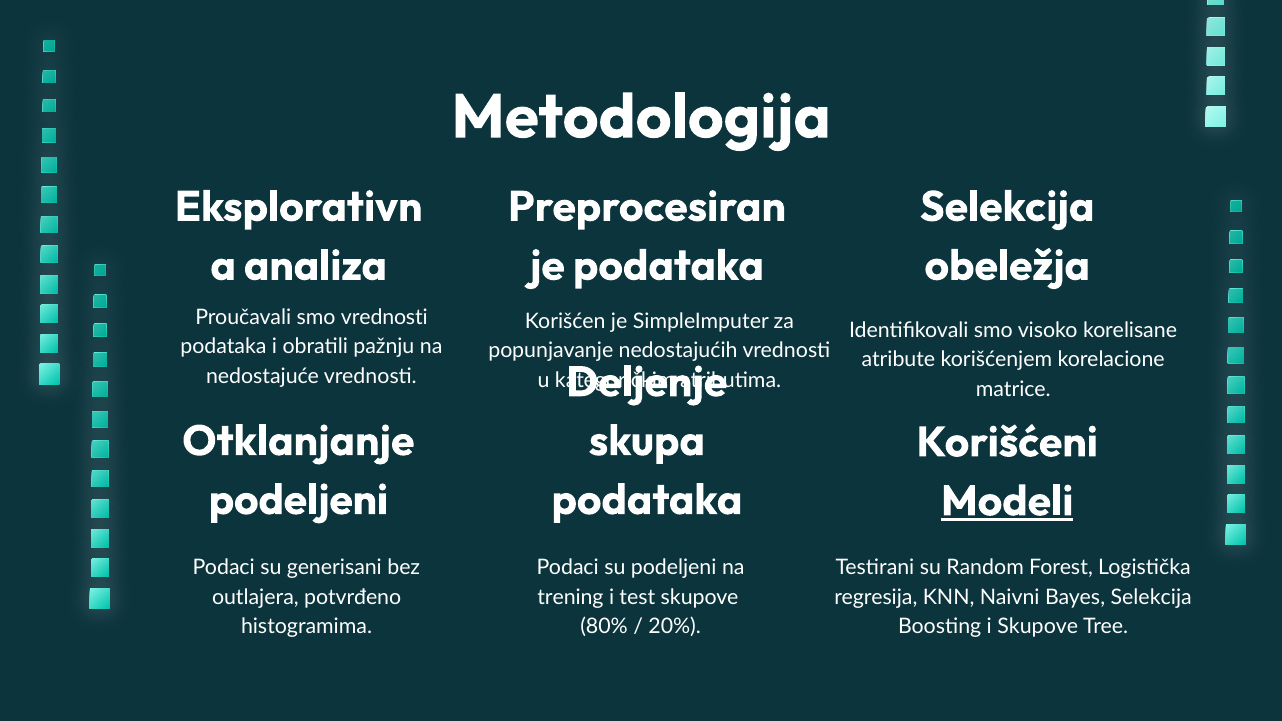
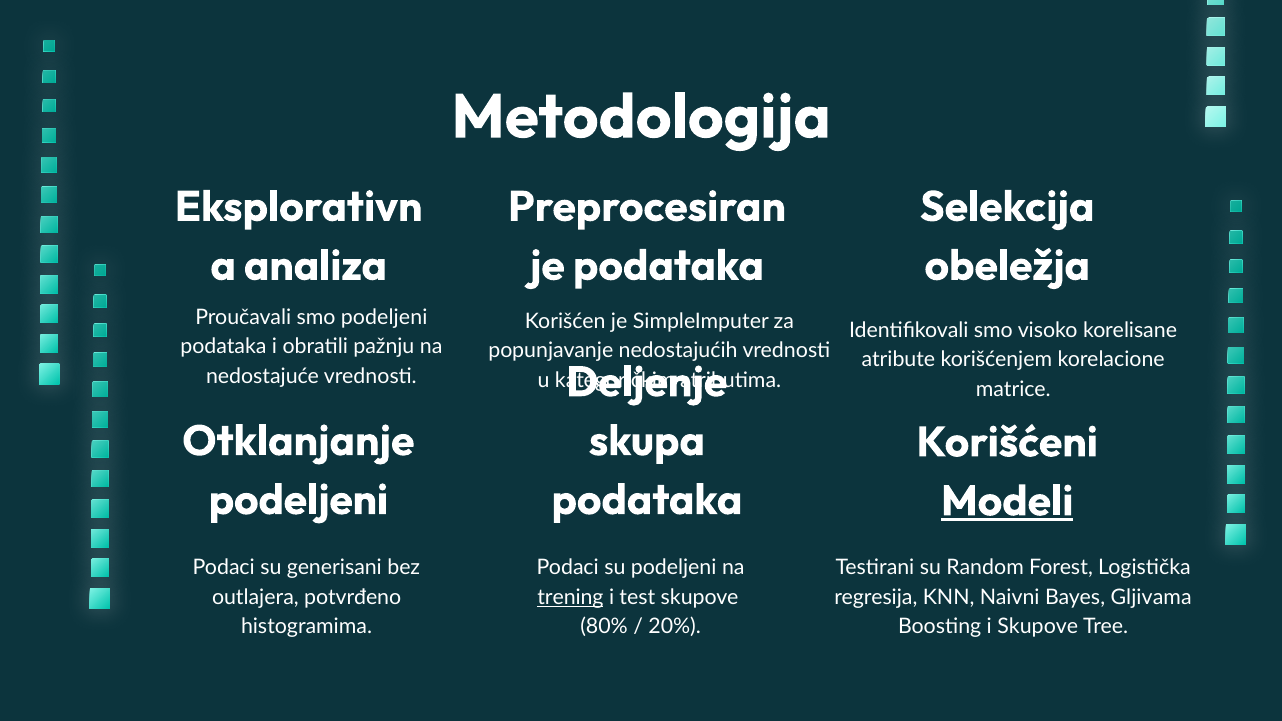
smo vrednosti: vrednosti -> podeljeni (384, 318)
Bayes Selekcija: Selekcija -> Gljivama (1151, 597)
trening underline: none -> present (570, 597)
